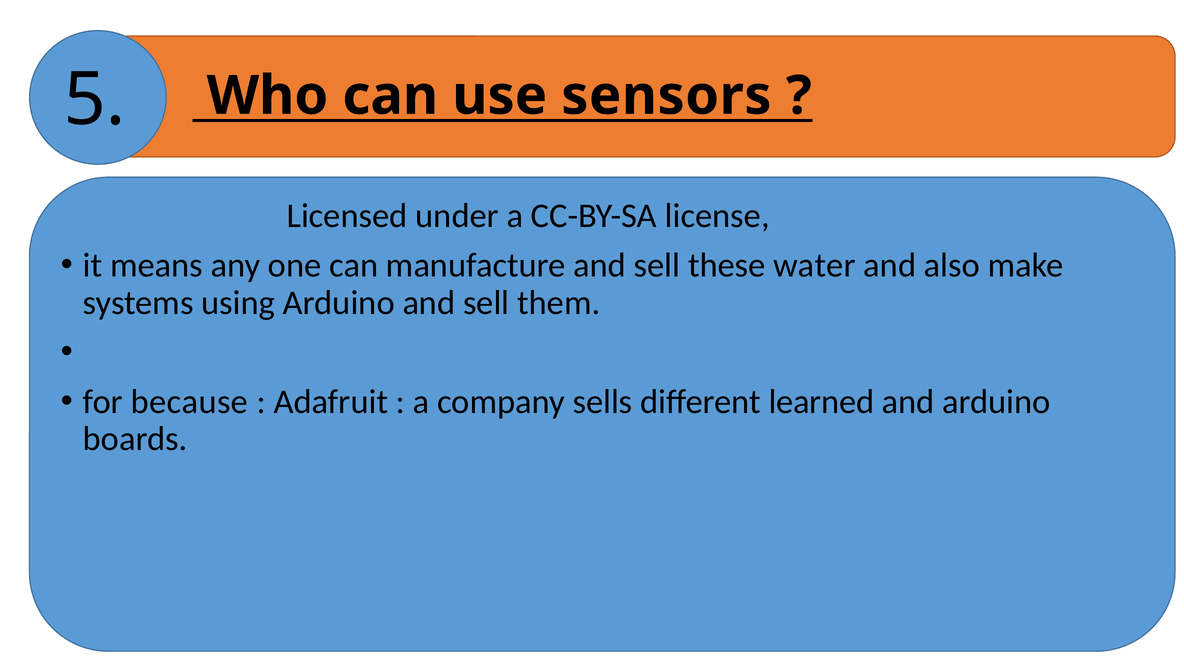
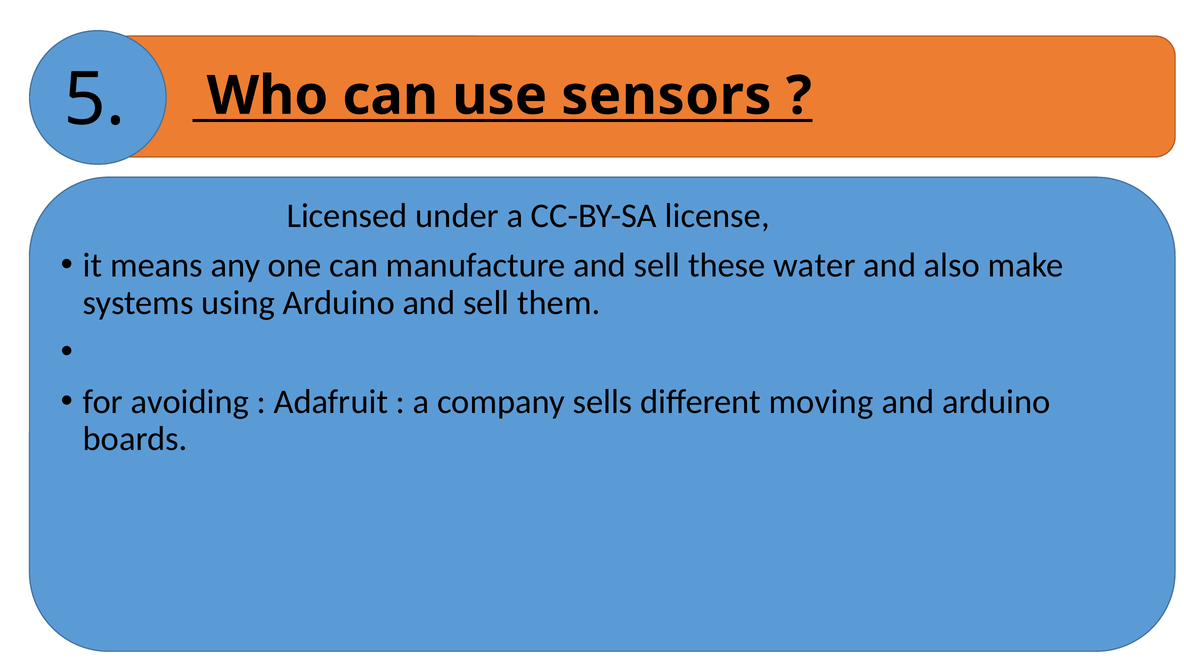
because: because -> avoiding (190, 402)
learned: learned -> moving (821, 402)
